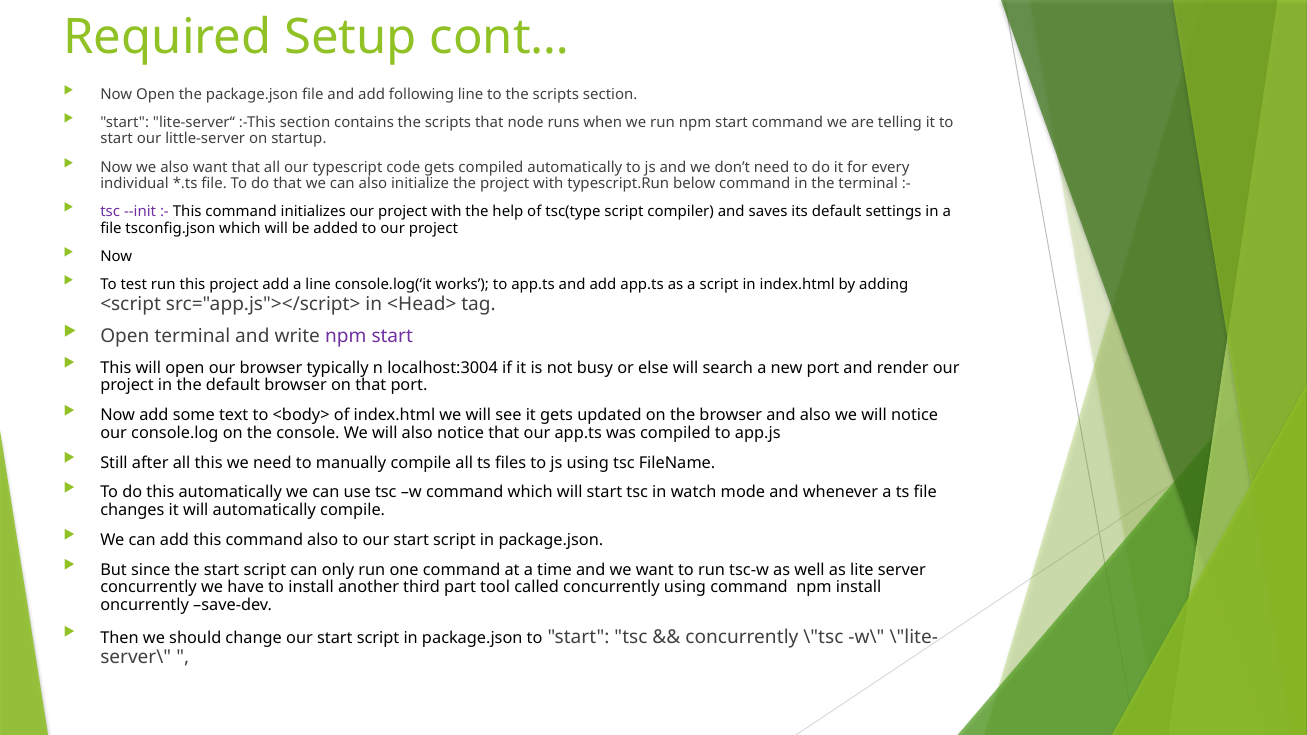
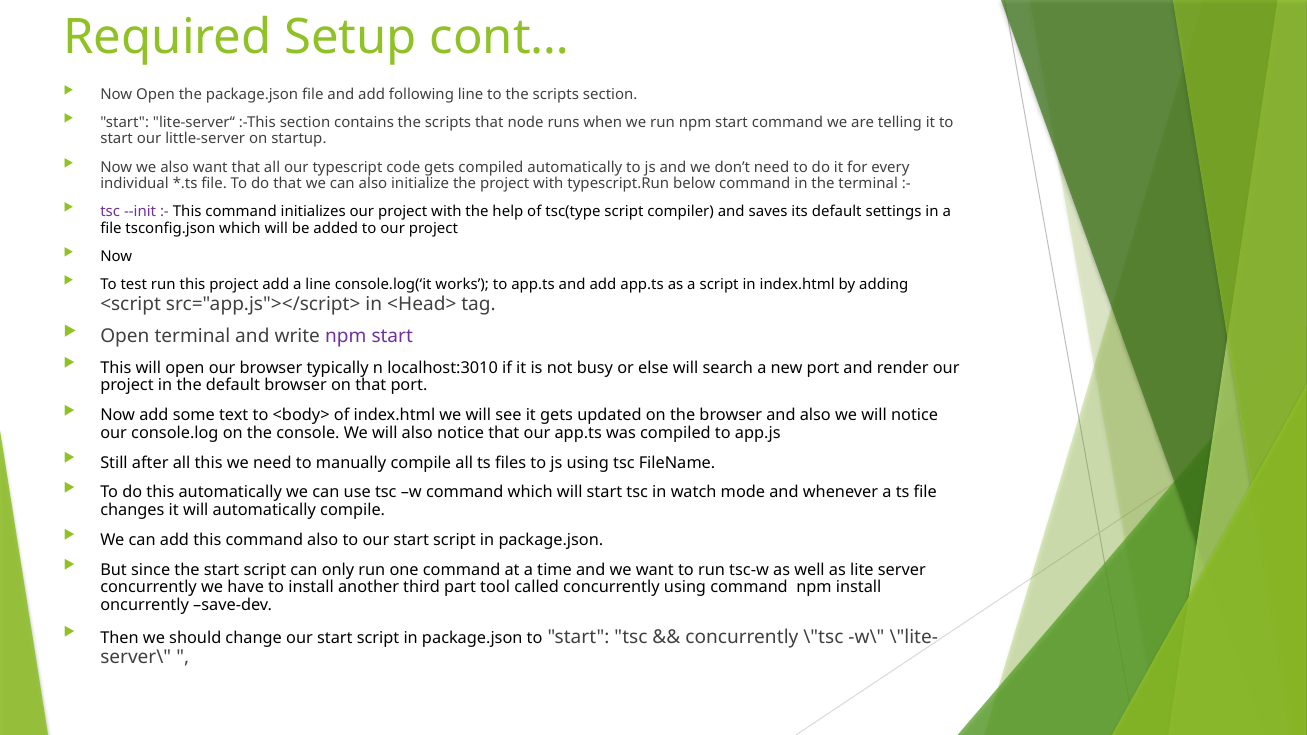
localhost:3004: localhost:3004 -> localhost:3010 (443, 368)
